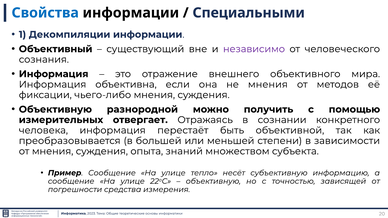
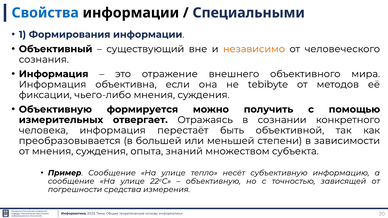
Декомпиляции: Декомпиляции -> Формирования (70, 35)
независимо colour: purple -> orange (254, 49)
не мнения: мнения -> tebibyte (268, 85)
разнородной: разнородной -> формируется (142, 109)
